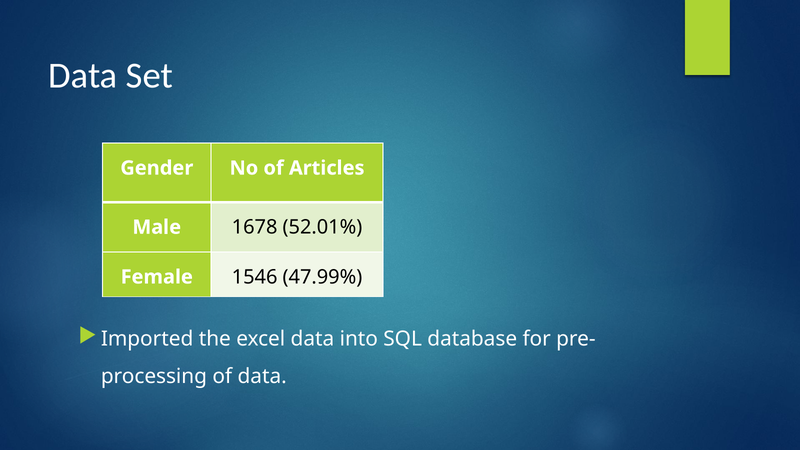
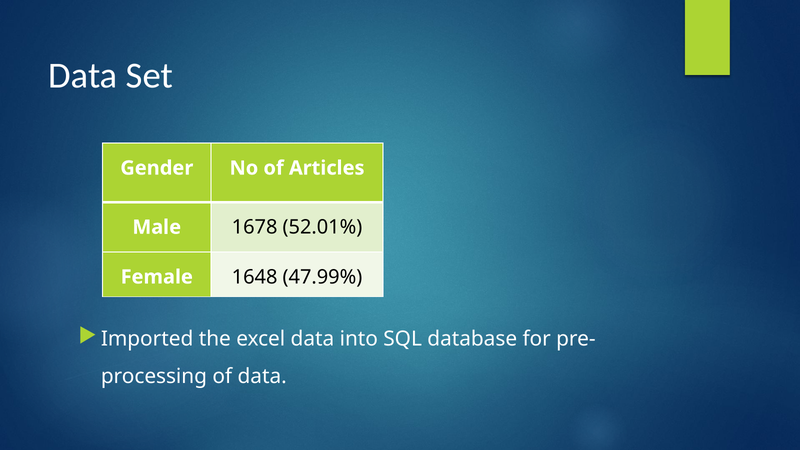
1546: 1546 -> 1648 (255, 277)
